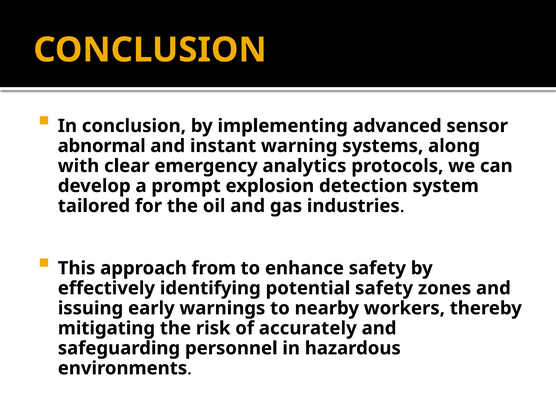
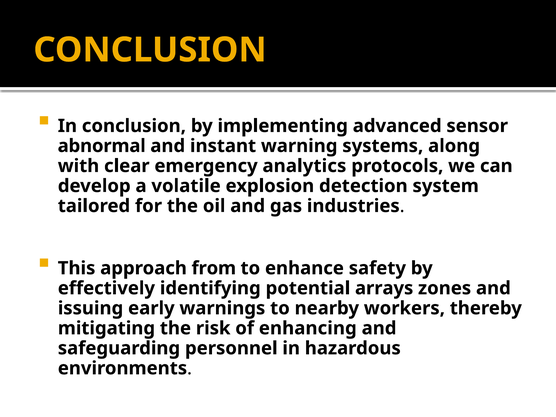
prompt: prompt -> volatile (186, 186)
potential safety: safety -> arrays (384, 288)
accurately: accurately -> enhancing (308, 328)
